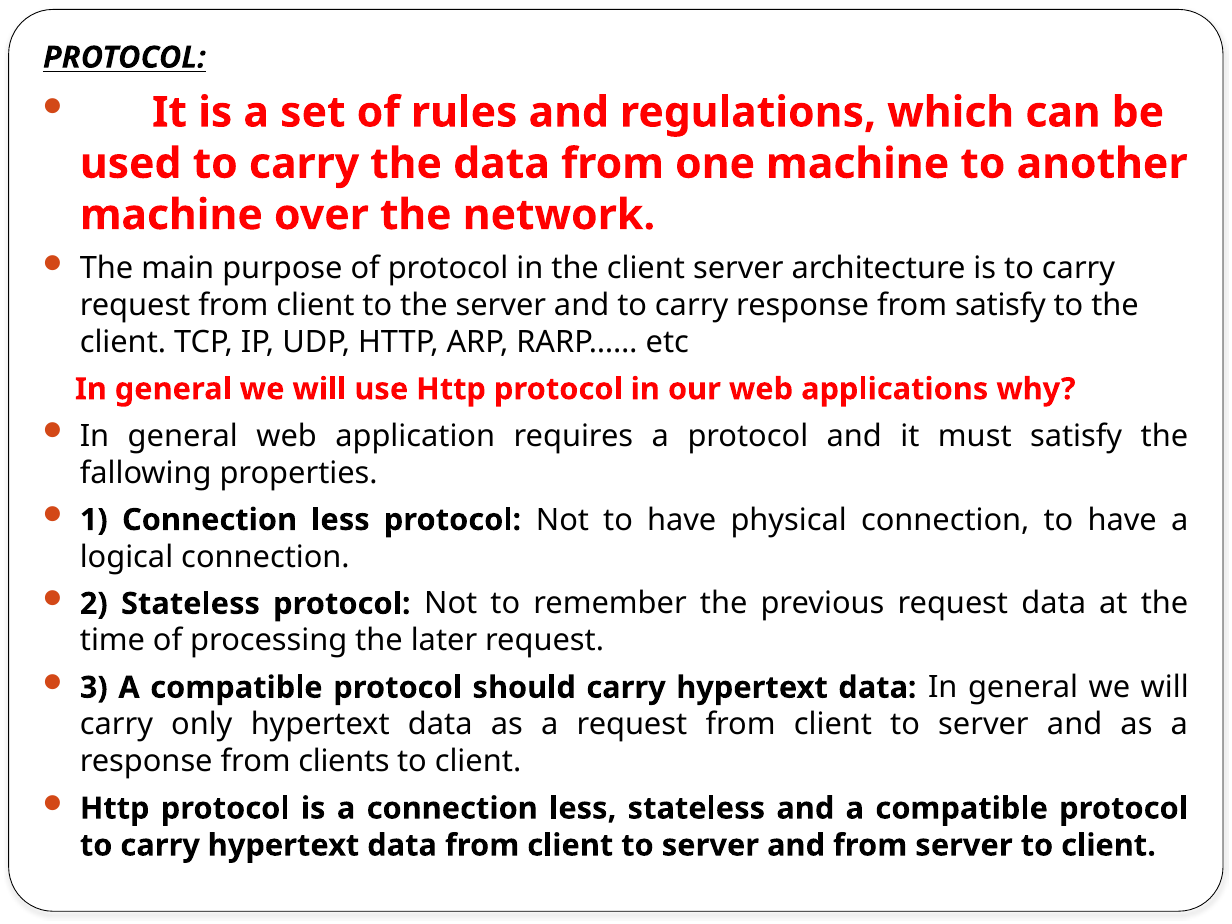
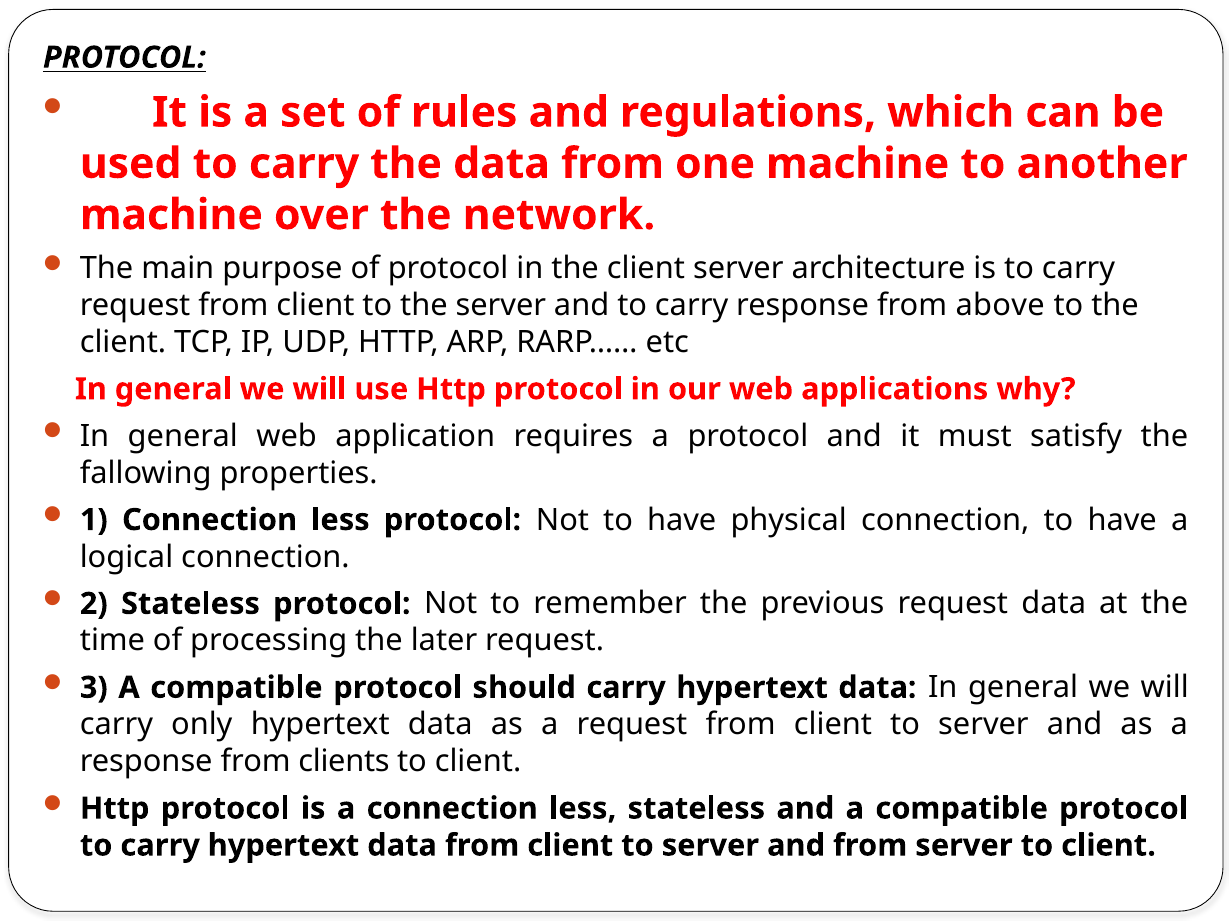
from satisfy: satisfy -> above (1000, 305)
